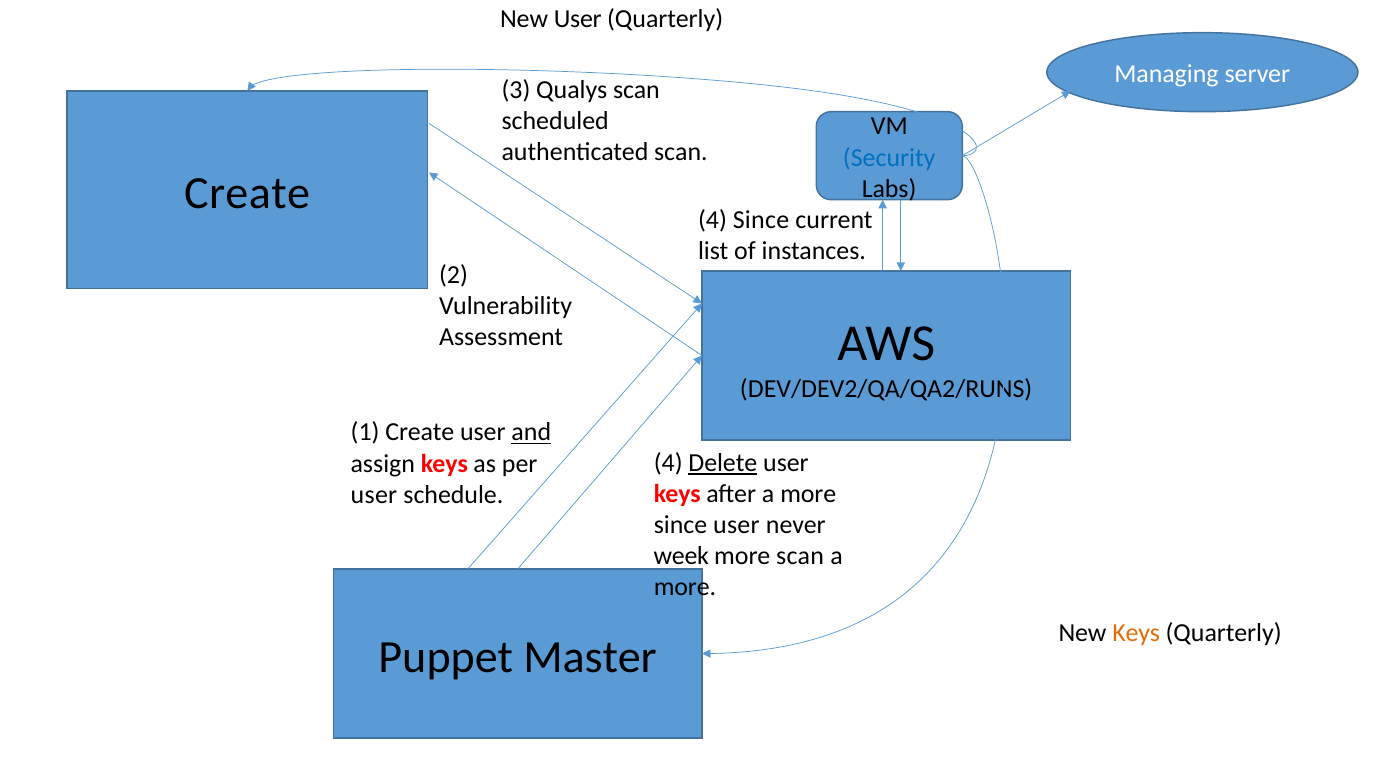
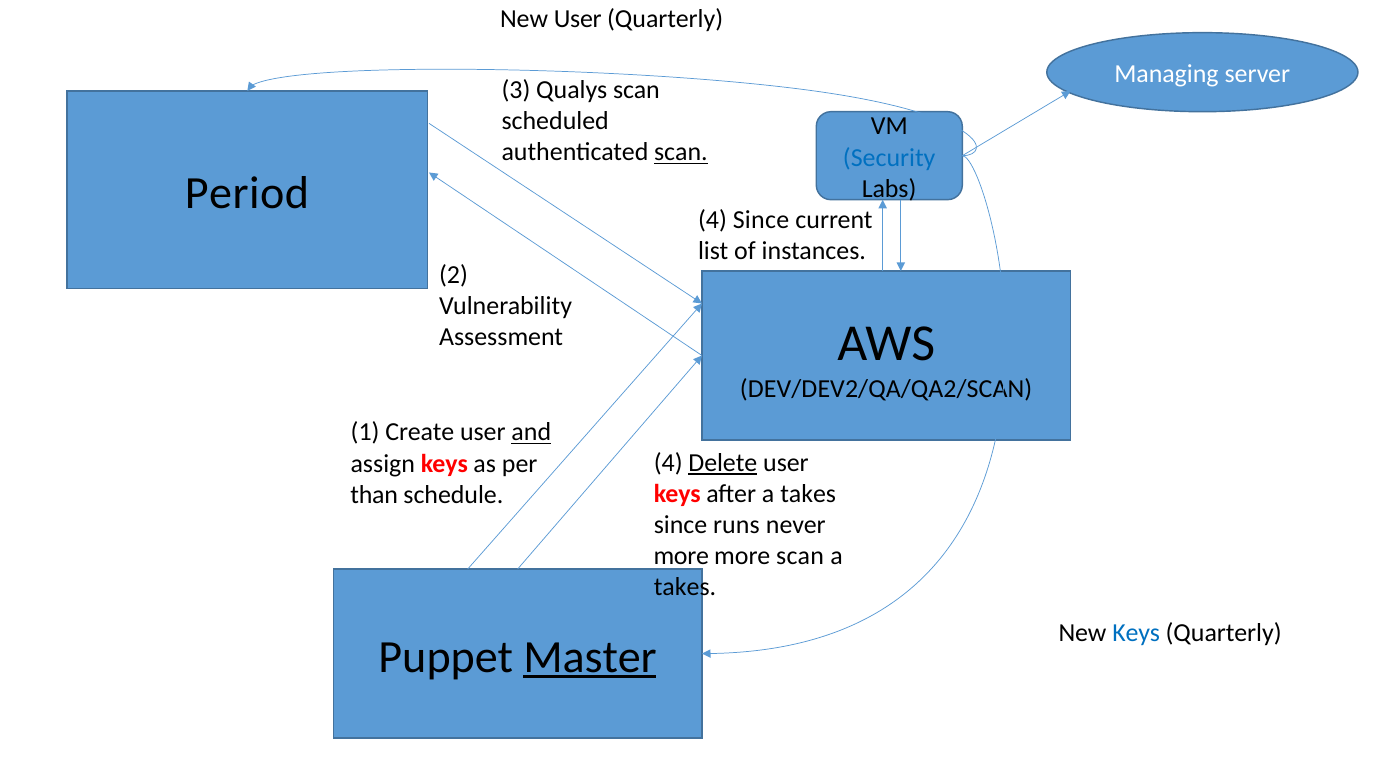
scan underline: none -> present (681, 152)
Create: Create -> Period (247, 193)
DEV/DEV2/QA/QA2/RUNS: DEV/DEV2/QA/QA2/RUNS -> DEV/DEV2/QA/QA2/SCAN (886, 388)
after a more: more -> takes (808, 494)
user: user -> than (374, 495)
since user: user -> runs (736, 525)
week: week -> more (681, 556)
more: more -> takes (685, 587)
Keys colour: orange -> blue (1136, 633)
Master underline: none -> present (590, 657)
